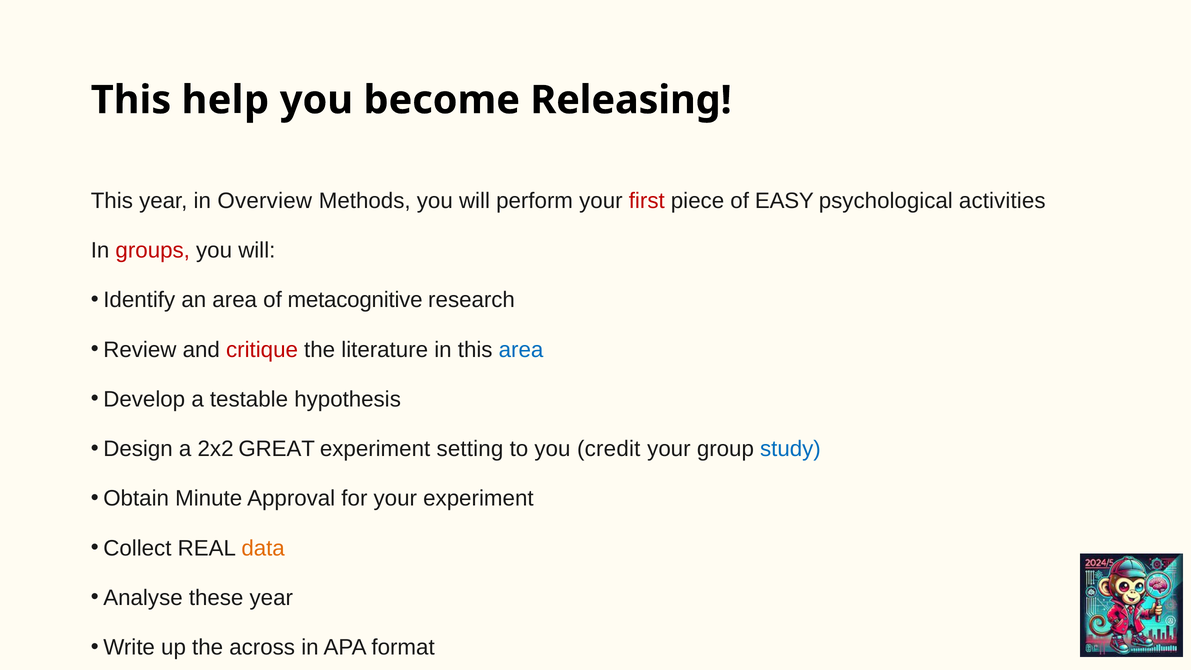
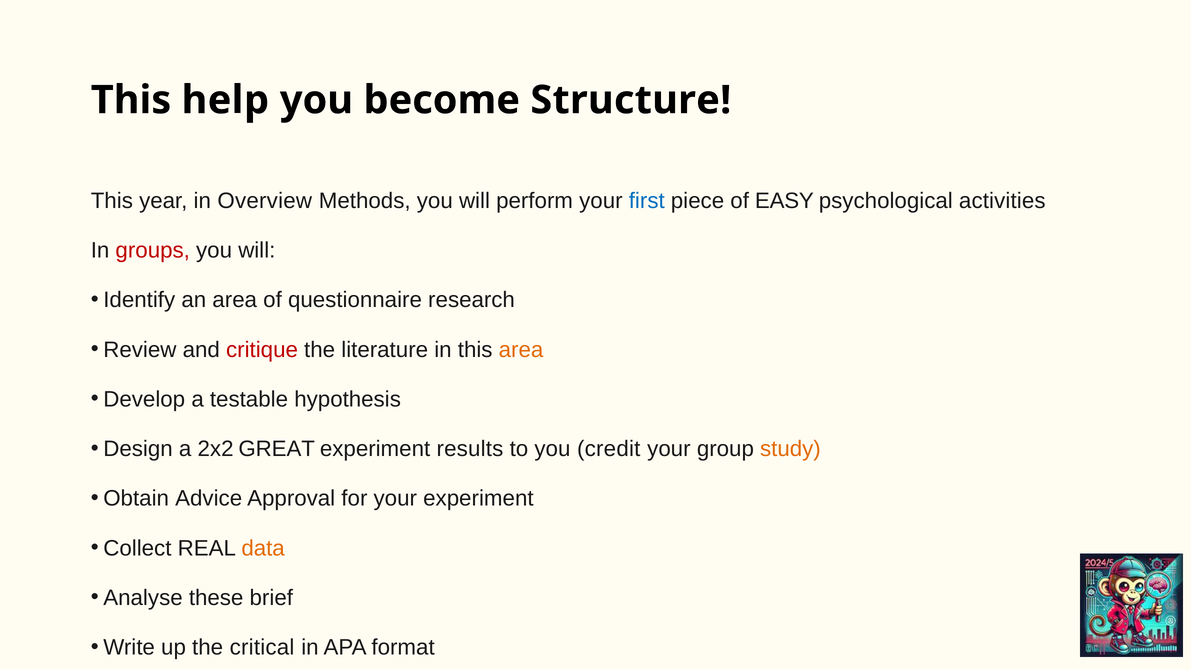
Releasing: Releasing -> Structure (631, 100)
first colour: red -> blue (647, 201)
metacognitive: metacognitive -> questionnaire (355, 300)
area colour: blue -> orange (521, 350)
setting: setting -> results (470, 449)
study colour: blue -> orange (790, 449)
Minute: Minute -> Advice (209, 498)
these year: year -> brief (271, 598)
across: across -> critical (262, 647)
